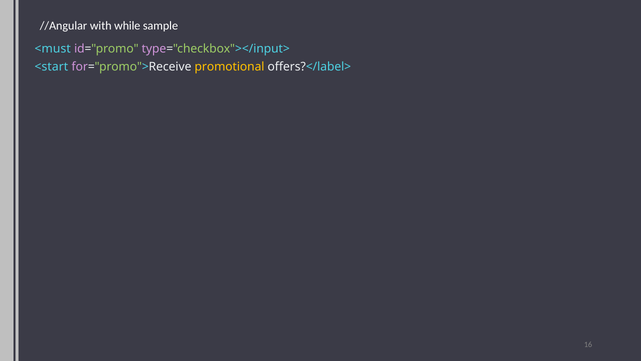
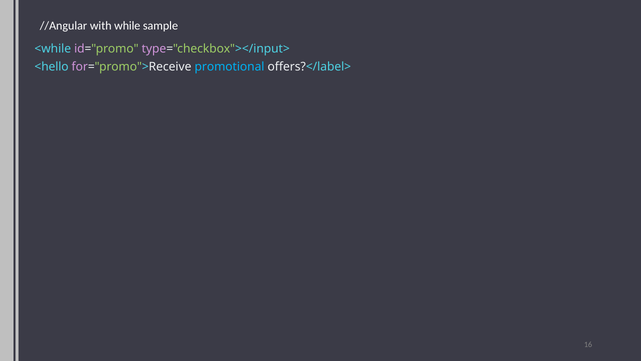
<must: <must -> <while (53, 48)
<start: <start -> <hello (52, 67)
promotional colour: yellow -> light blue (230, 67)
